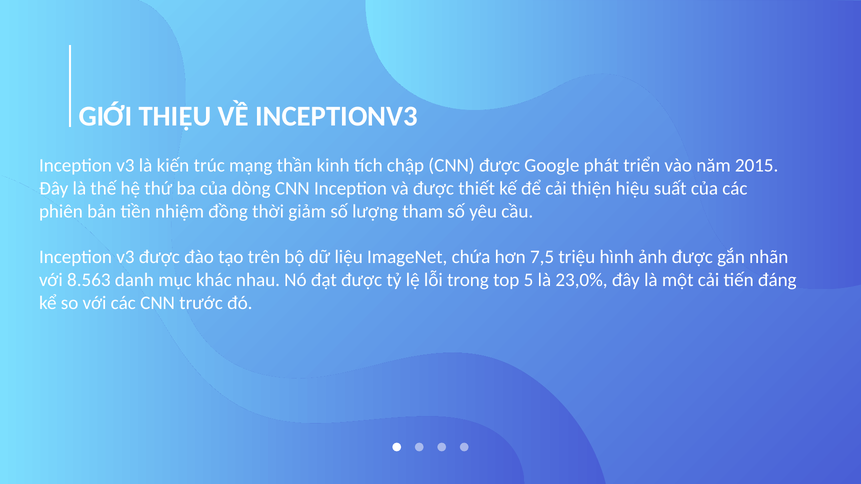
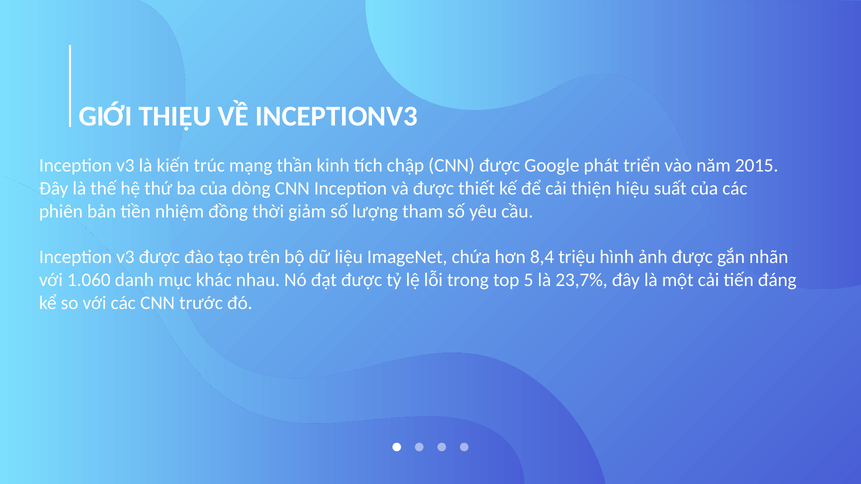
7,5: 7,5 -> 8,4 (542, 257)
8.563: 8.563 -> 1.060 (89, 280)
23,0%: 23,0% -> 23,7% (581, 280)
